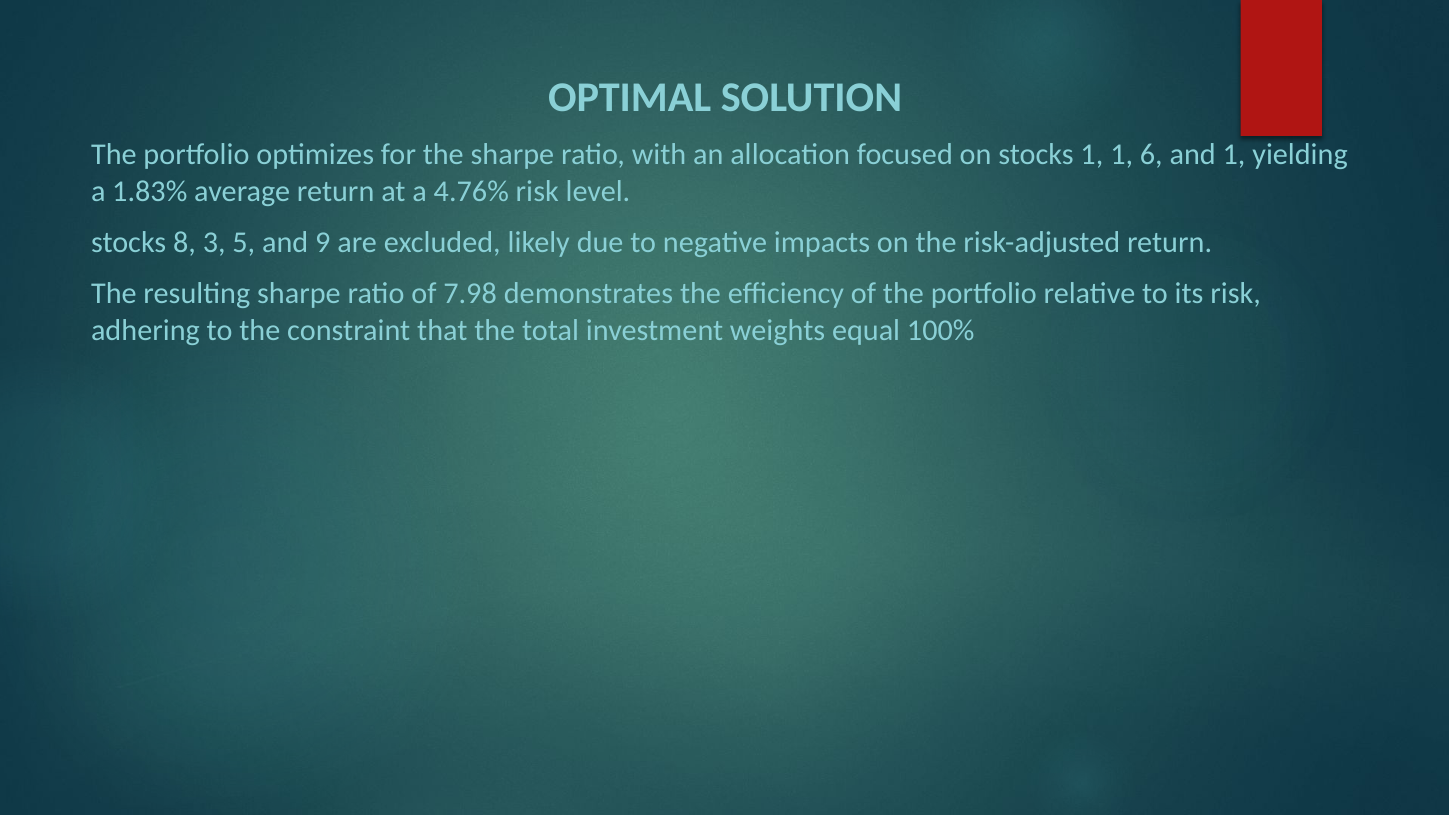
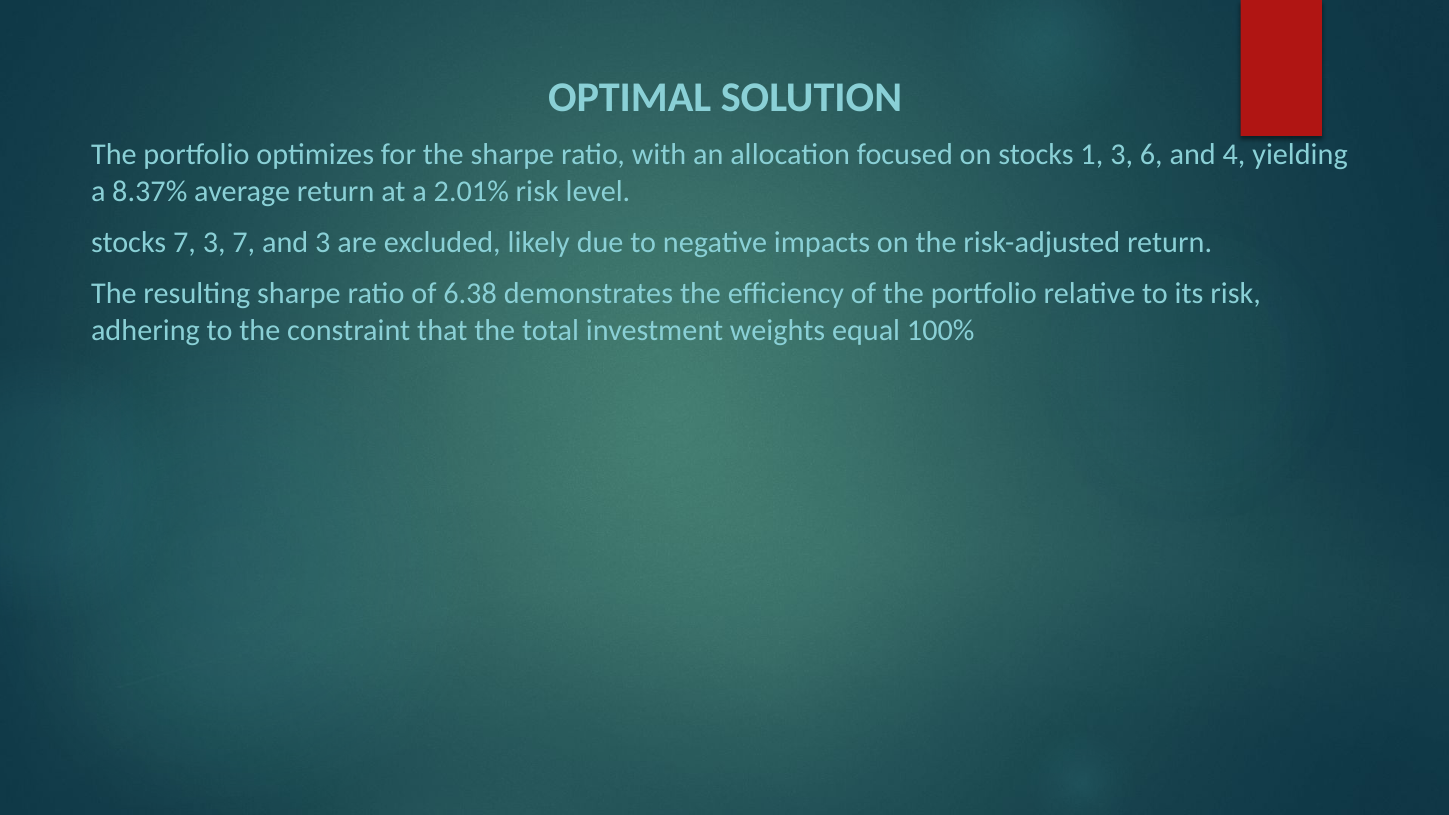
1 1: 1 -> 3 (1122, 155)
and 1: 1 -> 4 (1234, 155)
1.83%: 1.83% -> 8.37% (150, 191)
4.76%: 4.76% -> 2.01% (471, 191)
stocks 8: 8 -> 7 (185, 243)
3 5: 5 -> 7 (244, 243)
and 9: 9 -> 3 (323, 243)
7.98: 7.98 -> 6.38 (470, 294)
